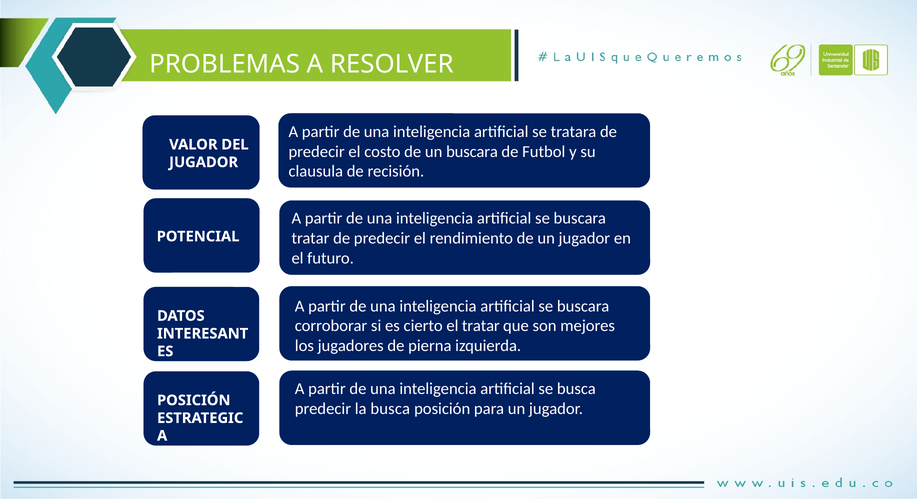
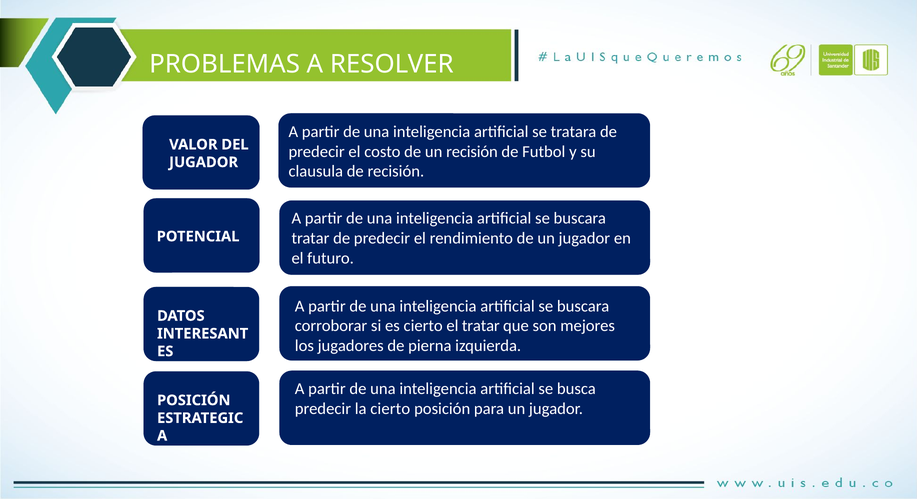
un buscara: buscara -> recisión (472, 152)
la busca: busca -> cierto (390, 409)
